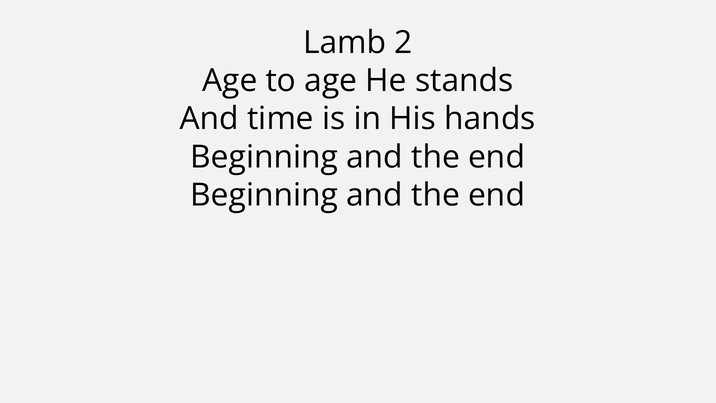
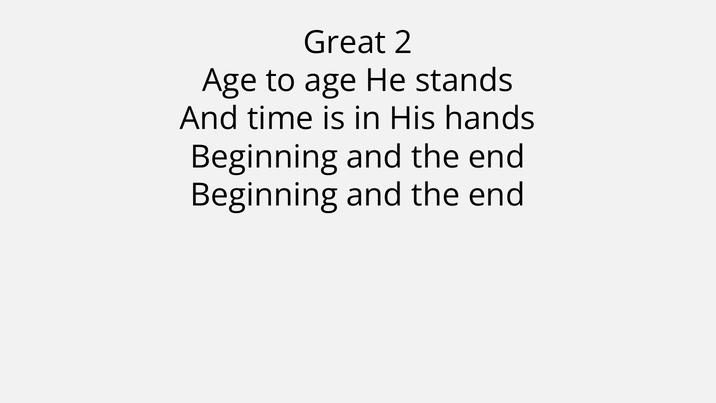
Lamb: Lamb -> Great (345, 42)
